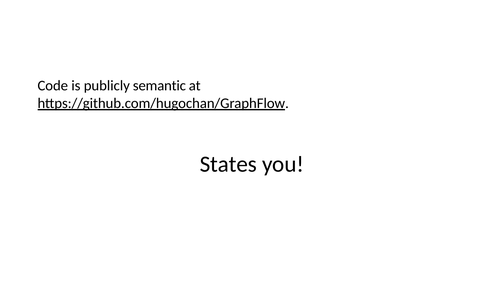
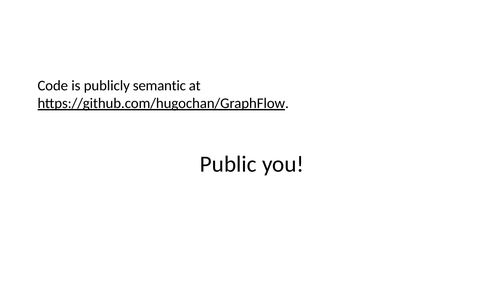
States: States -> Public (228, 164)
